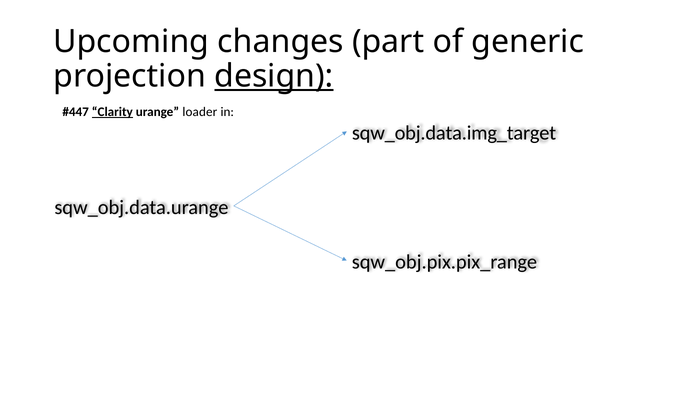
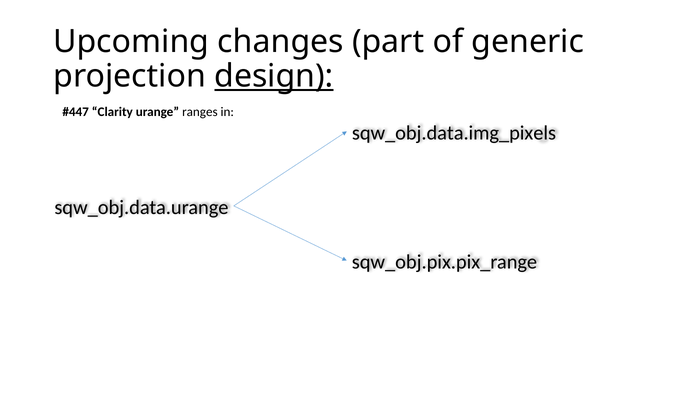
Clarity underline: present -> none (112, 112)
loader: loader -> ranges (200, 112)
sqw_obj.data.img_target: sqw_obj.data.img_target -> sqw_obj.data.img_pixels (454, 133)
